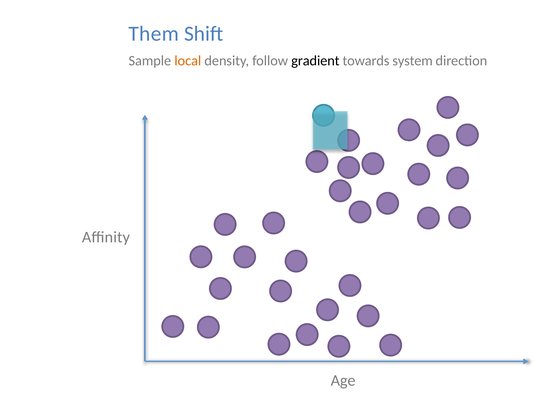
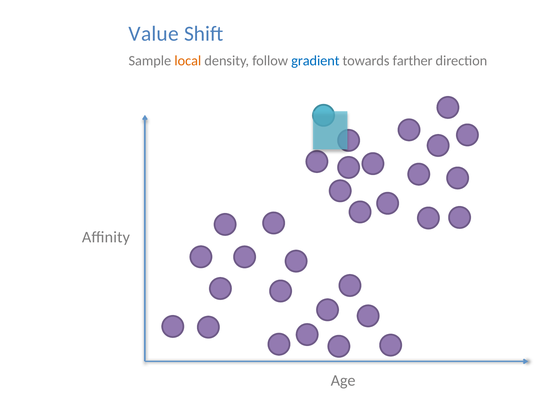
Them: Them -> Value (154, 34)
gradient colour: black -> blue (315, 61)
system: system -> farther (413, 61)
